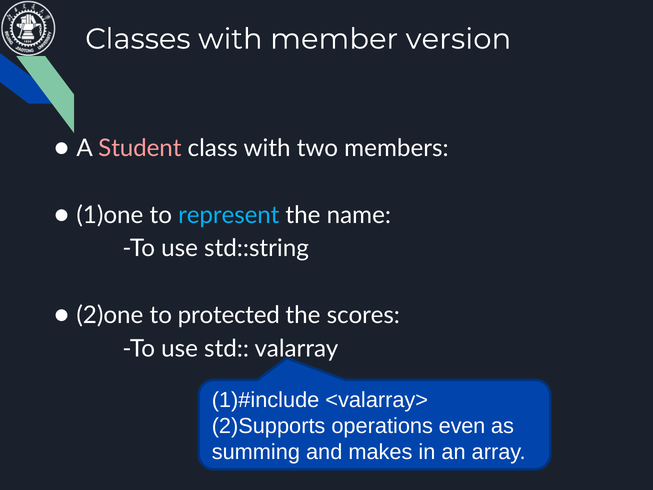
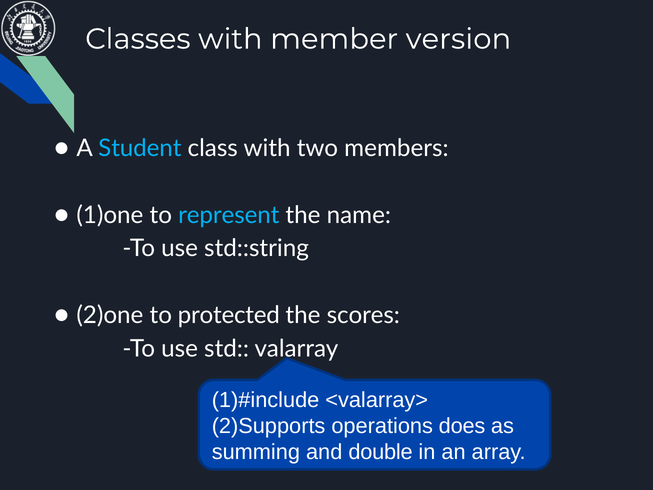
Student colour: pink -> light blue (140, 148)
even: even -> does (462, 426)
makes: makes -> double (381, 452)
